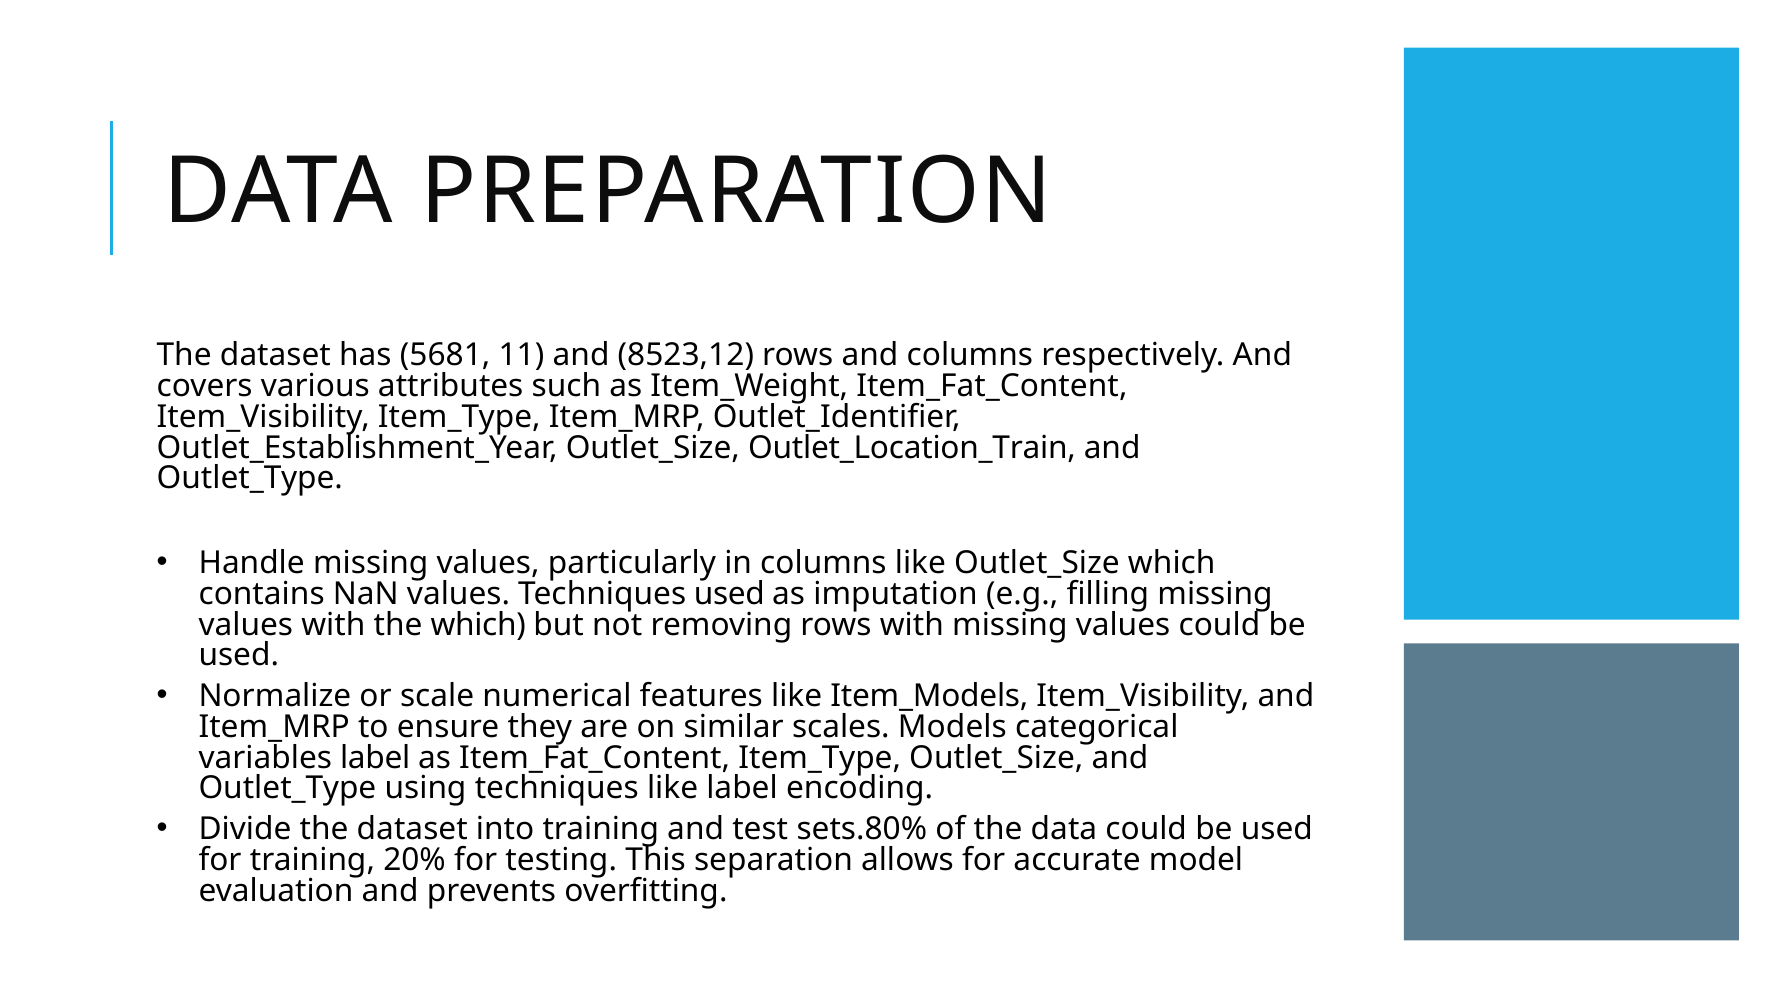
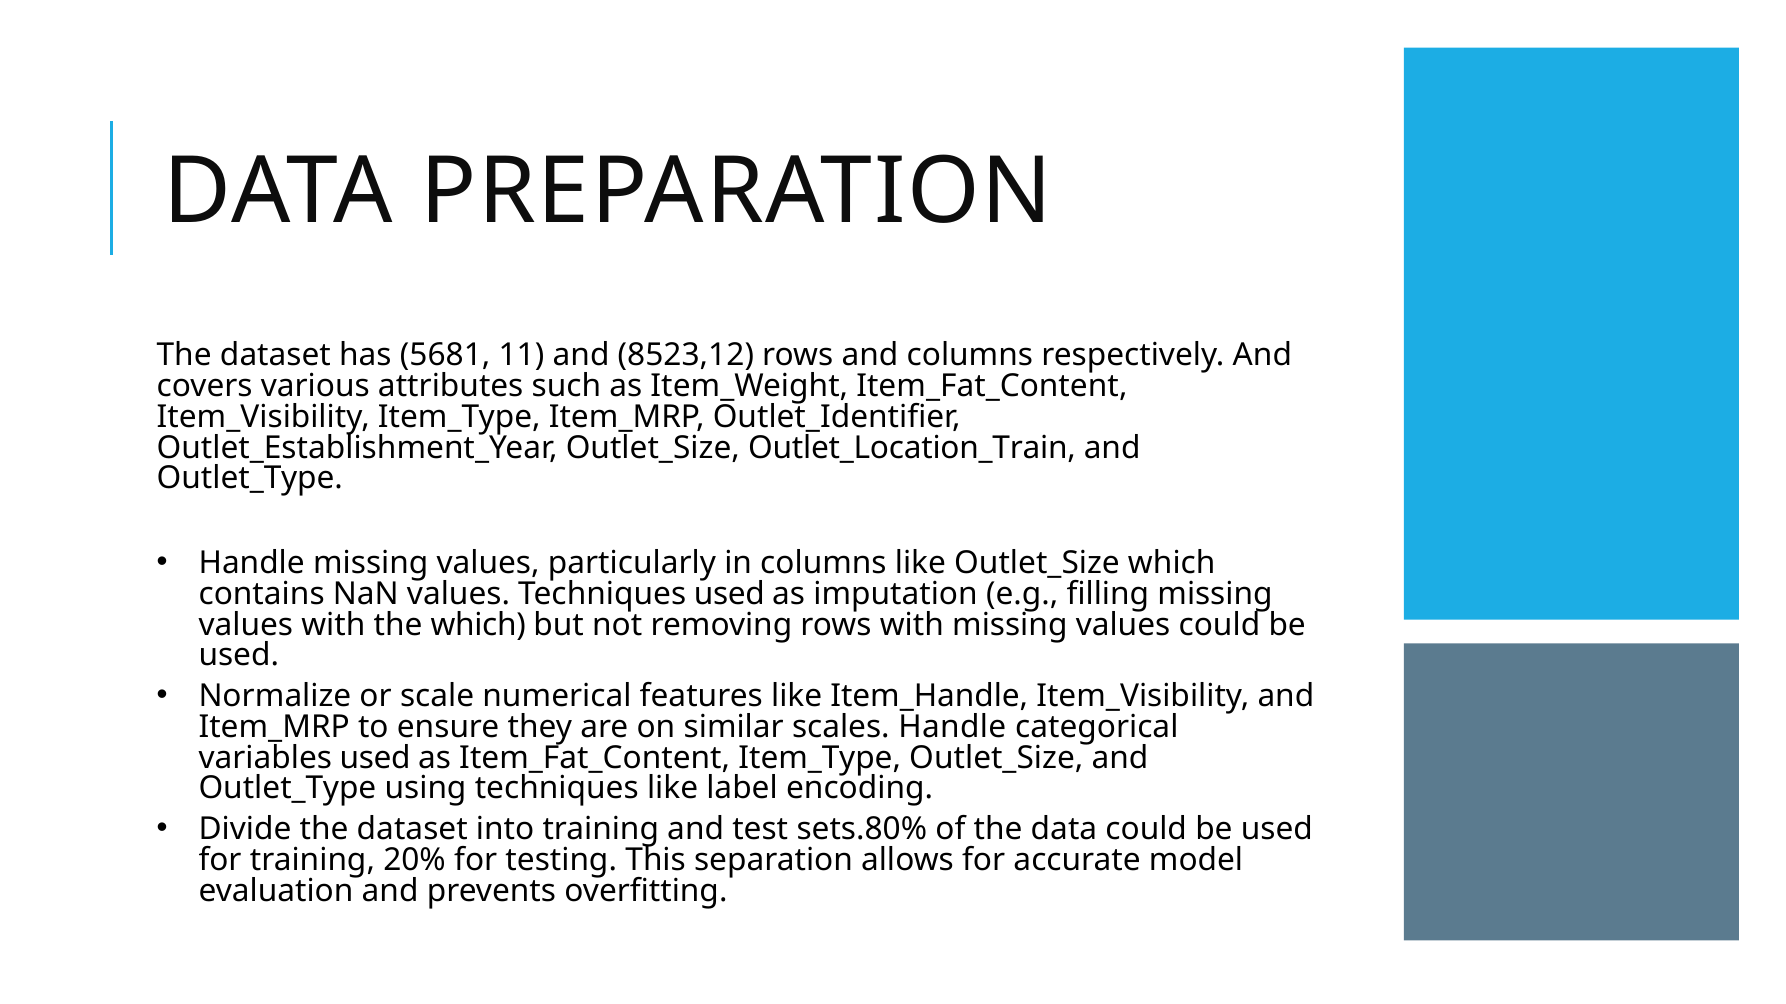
Item_Models: Item_Models -> Item_Handle (929, 697)
scales Models: Models -> Handle (952, 727)
variables label: label -> used (375, 758)
